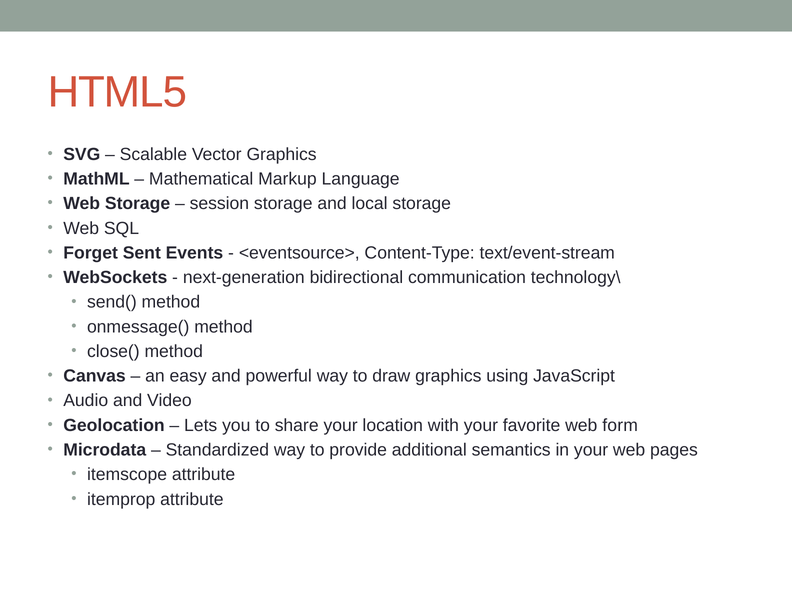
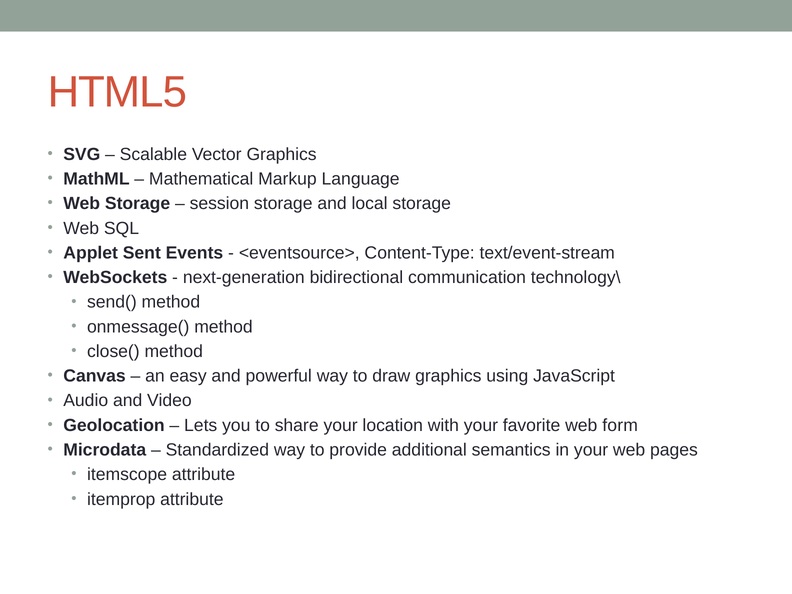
Forget: Forget -> Applet (91, 253)
